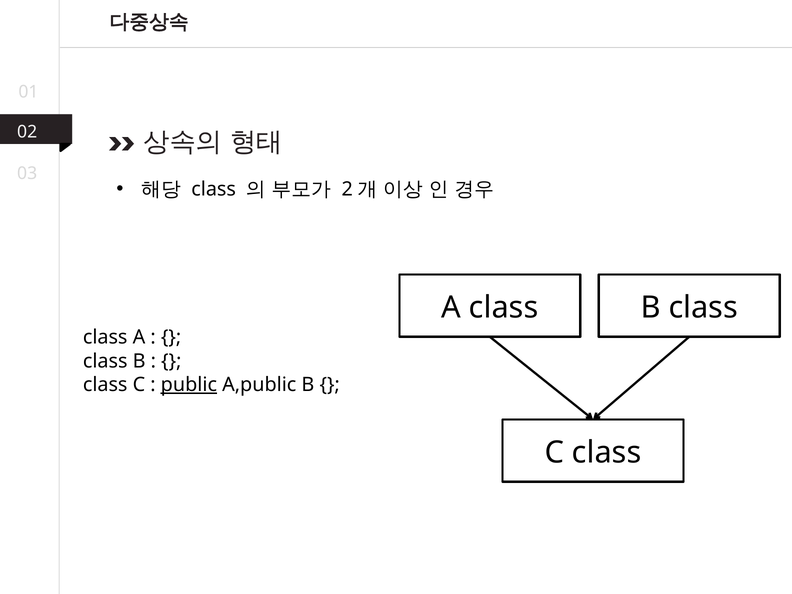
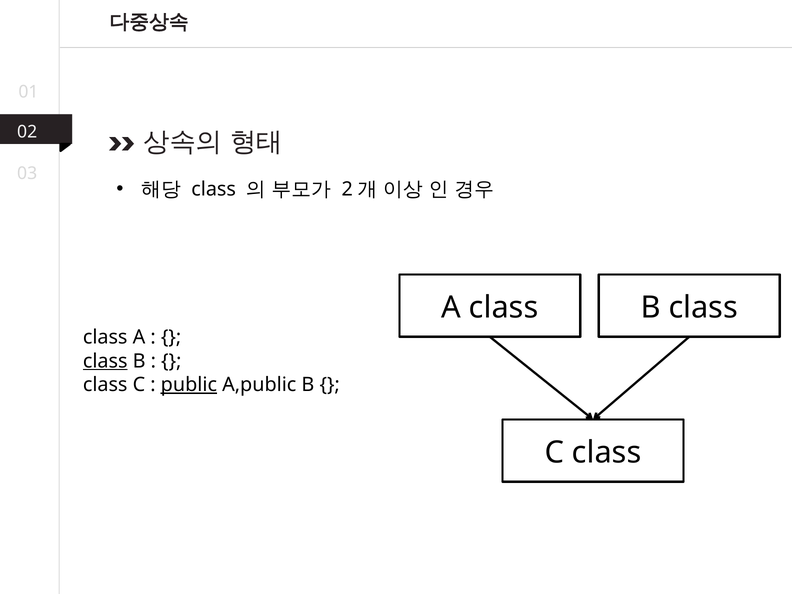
class underline: none -> present (105, 361)
